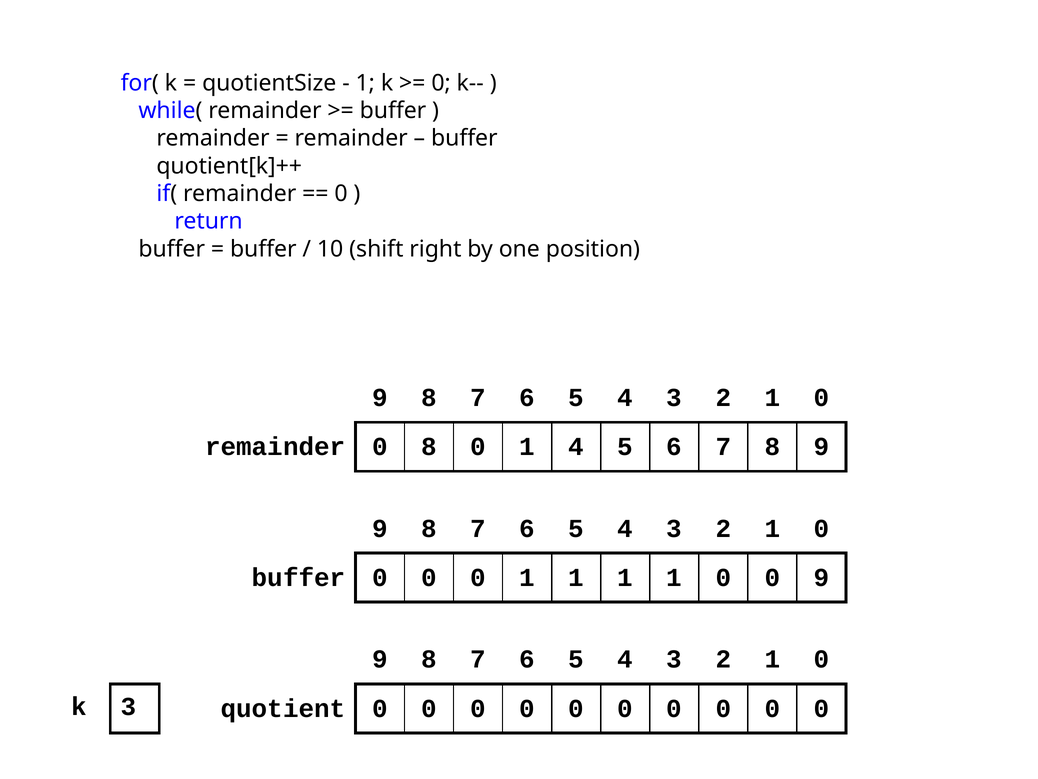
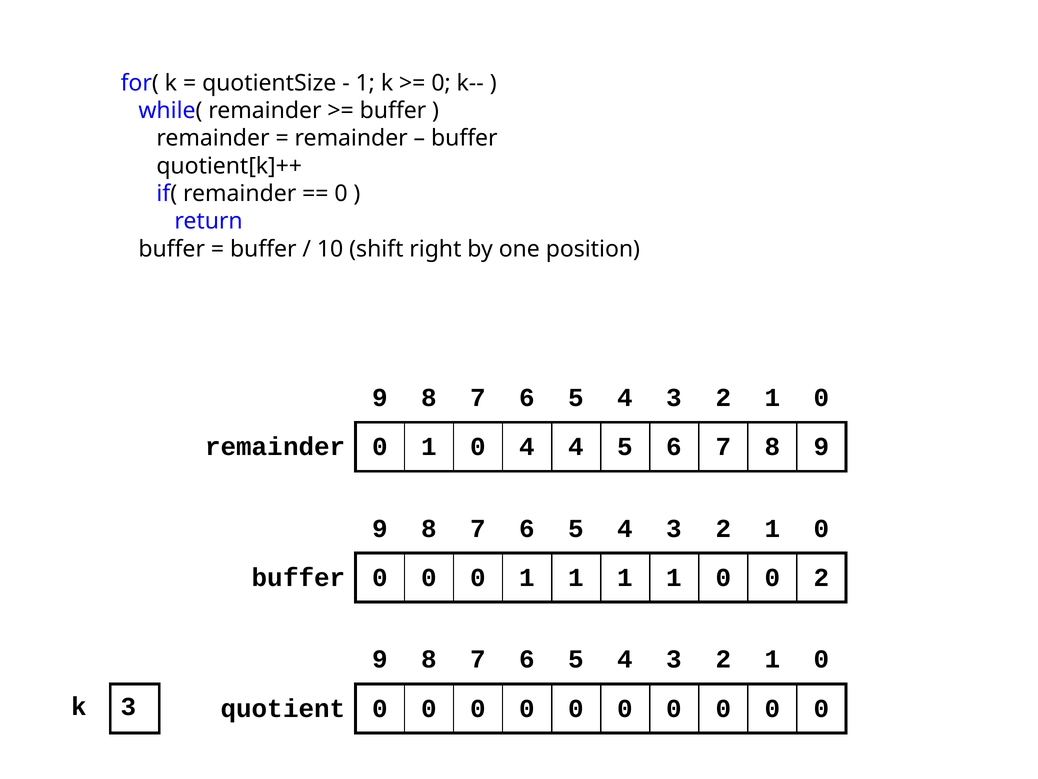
remainder 0 8: 8 -> 1 (429, 446)
1: 1 -> 4 (527, 446)
0 9: 9 -> 2 (821, 577)
